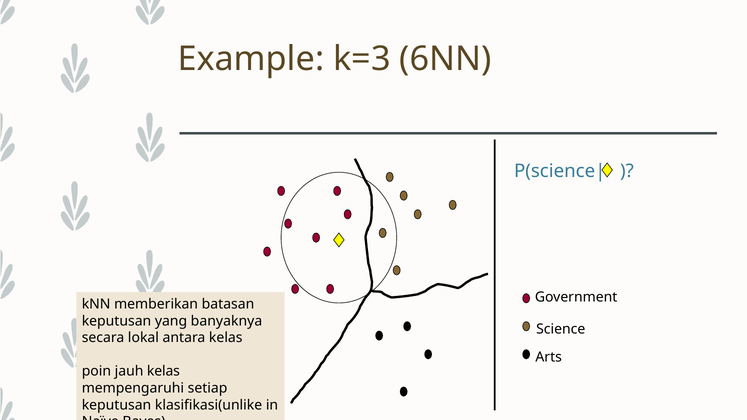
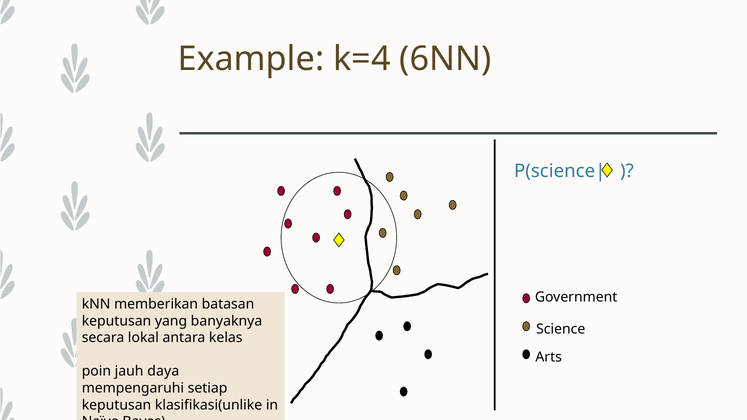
k=3: k=3 -> k=4 (362, 59)
jauh kelas: kelas -> daya (163, 372)
